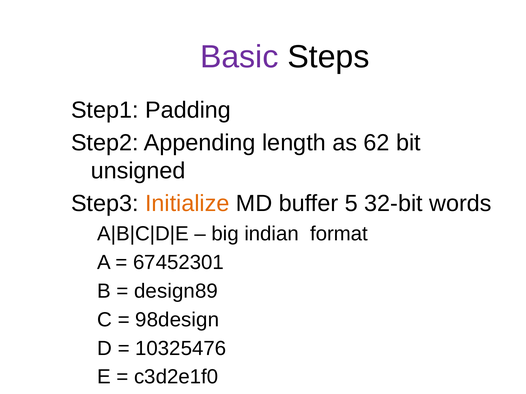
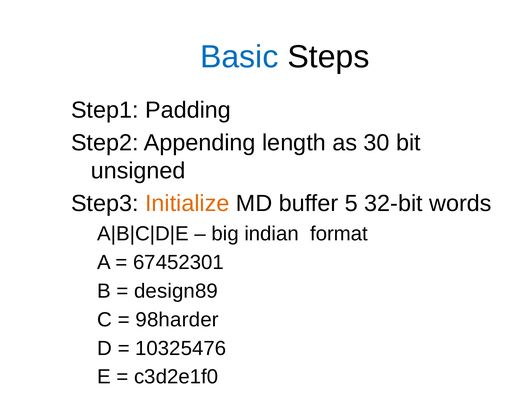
Basic colour: purple -> blue (239, 57)
62: 62 -> 30 (377, 143)
98design: 98design -> 98harder (177, 320)
